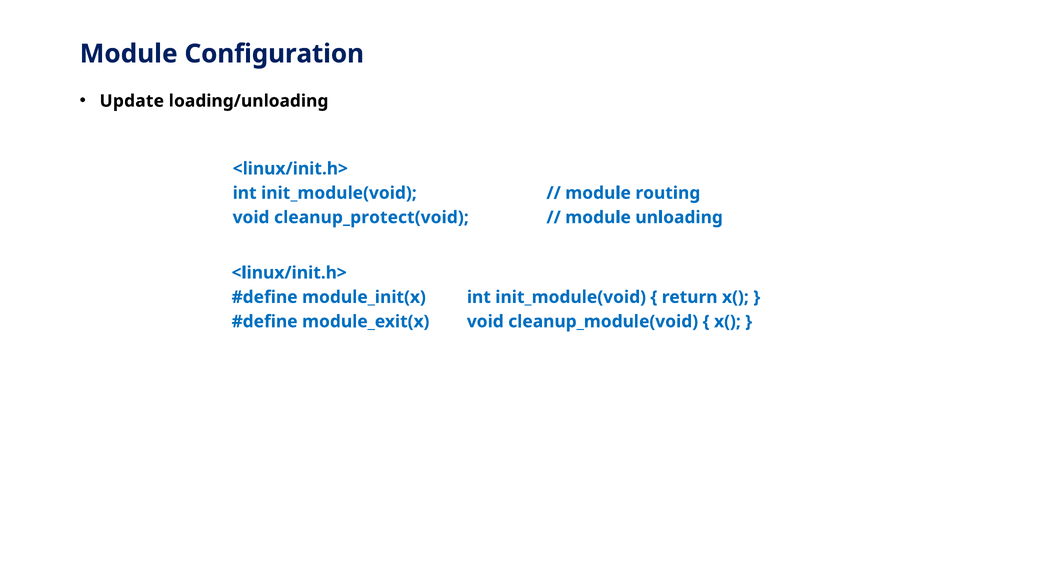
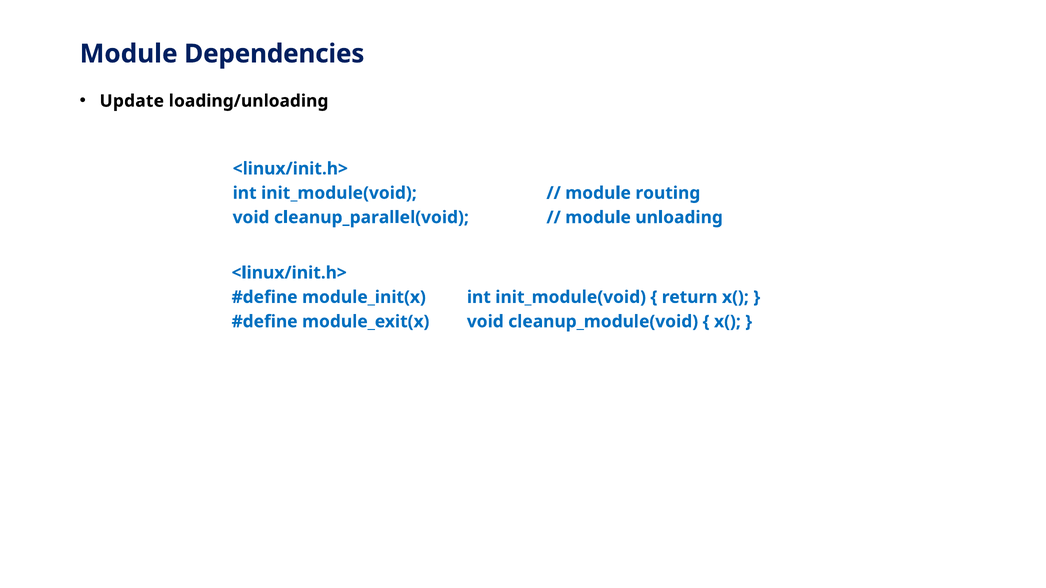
Configuration: Configuration -> Dependencies (274, 54)
cleanup_protect(void: cleanup_protect(void -> cleanup_parallel(void (371, 218)
